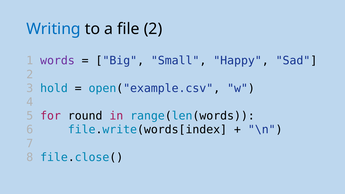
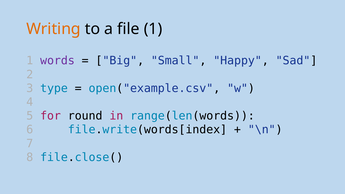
Writing colour: blue -> orange (54, 29)
file 2: 2 -> 1 (153, 29)
hold: hold -> type (54, 88)
